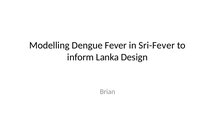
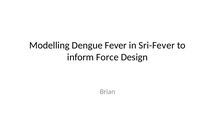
Lanka: Lanka -> Force (107, 57)
